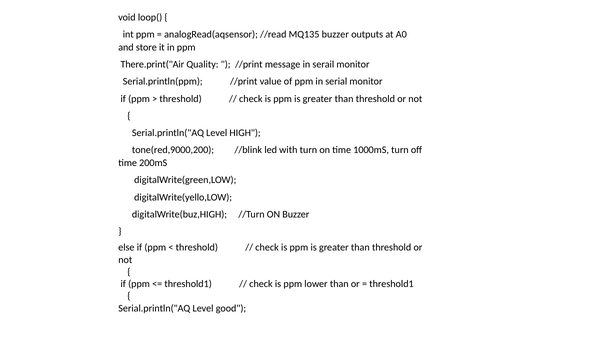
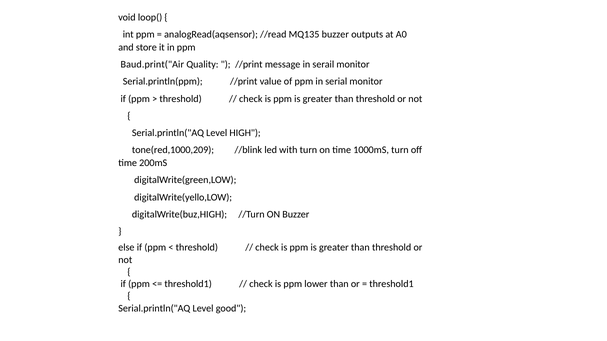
There.print("Air: There.print("Air -> Baud.print("Air (152, 65)
tone(red,9000,200: tone(red,9000,200 -> tone(red,1000,209 (173, 150)
